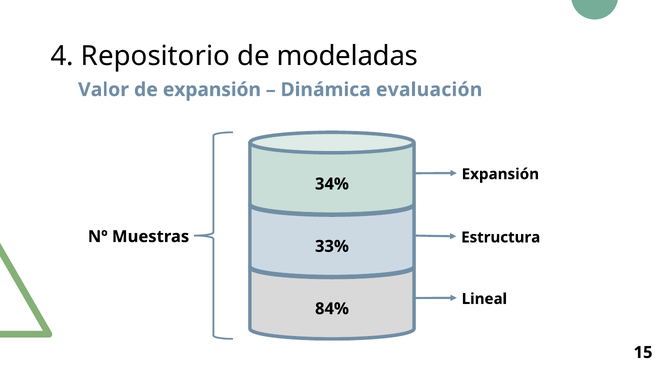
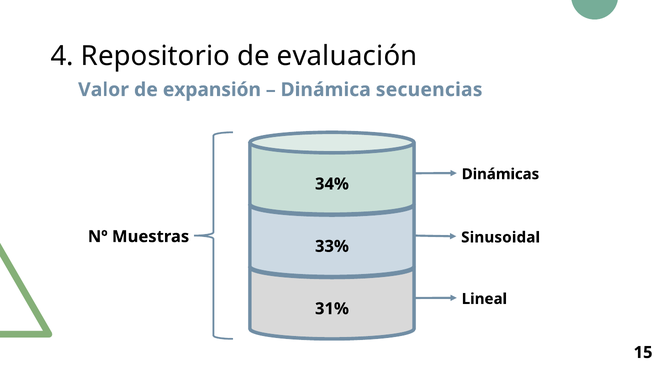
modeladas: modeladas -> evaluación (347, 56)
evaluación: evaluación -> secuencias (429, 90)
Expansión: Expansión -> Dinámicas (500, 174)
Estructura: Estructura -> Sinusoidal (501, 237)
84%: 84% -> 31% (332, 308)
